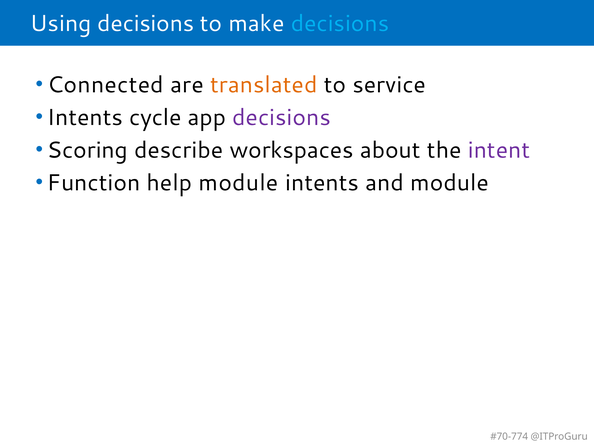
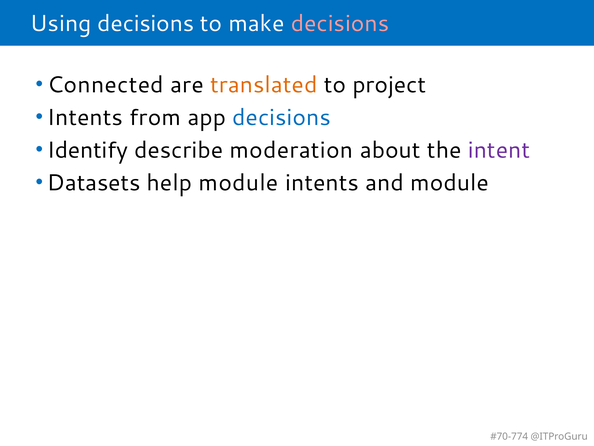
decisions colour: light blue -> pink (340, 23)
service: service -> project (389, 85)
cycle: cycle -> from (155, 117)
decisions colour: purple -> blue (282, 117)
Scoring: Scoring -> Identify (87, 150)
workspaces: workspaces -> moderation (291, 150)
Function: Function -> Datasets (94, 183)
